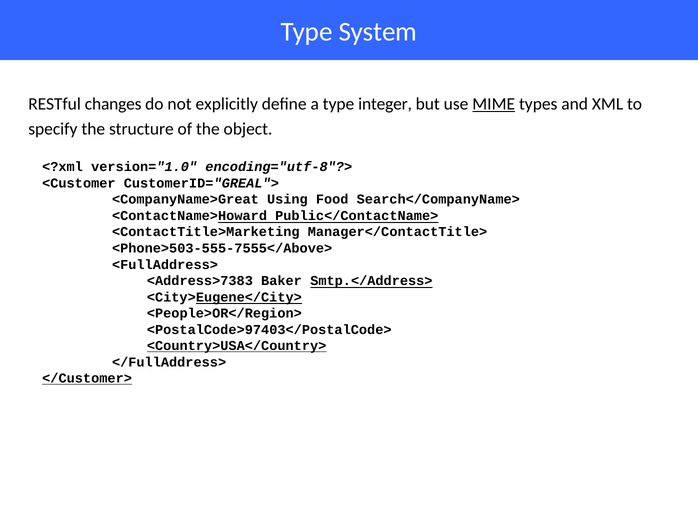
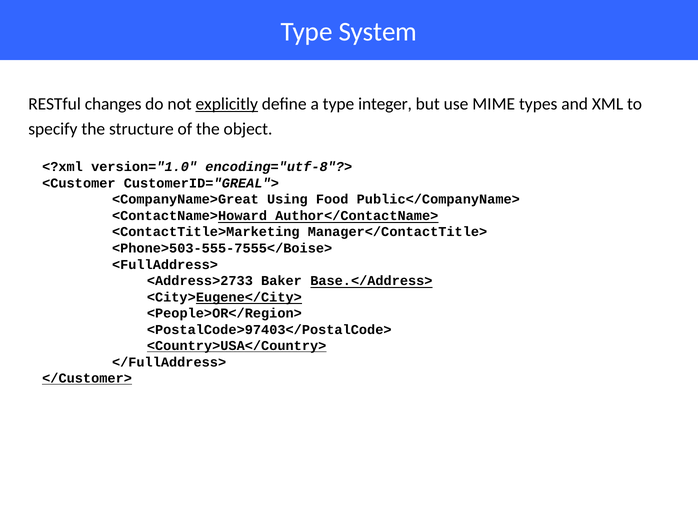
explicitly underline: none -> present (227, 104)
MIME underline: present -> none (494, 104)
Search</CompanyName>: Search</CompanyName> -> Public</CompanyName> (438, 200)
Public</ContactName>: Public</ContactName> -> Author</ContactName> (357, 216)
<Phone>503-555-7555</Above>: <Phone>503-555-7555</Above> -> <Phone>503-555-7555</Boise> (222, 249)
<Address>7383: <Address>7383 -> <Address>2733 (200, 281)
Smtp.</Address>: Smtp.</Address> -> Base.</Address> (371, 281)
